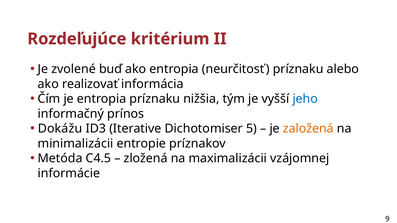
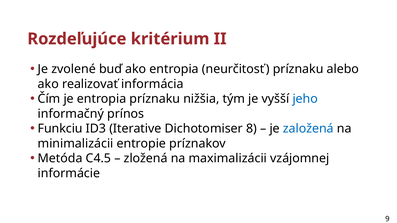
Dokážu: Dokážu -> Funkciu (60, 129)
5: 5 -> 8 (251, 129)
založená colour: orange -> blue (308, 129)
